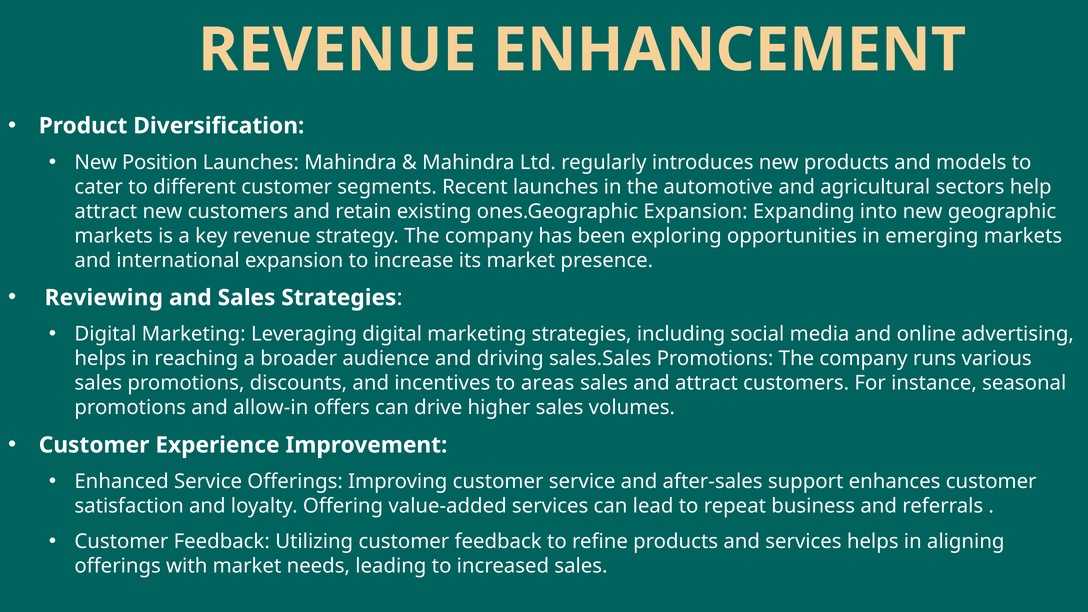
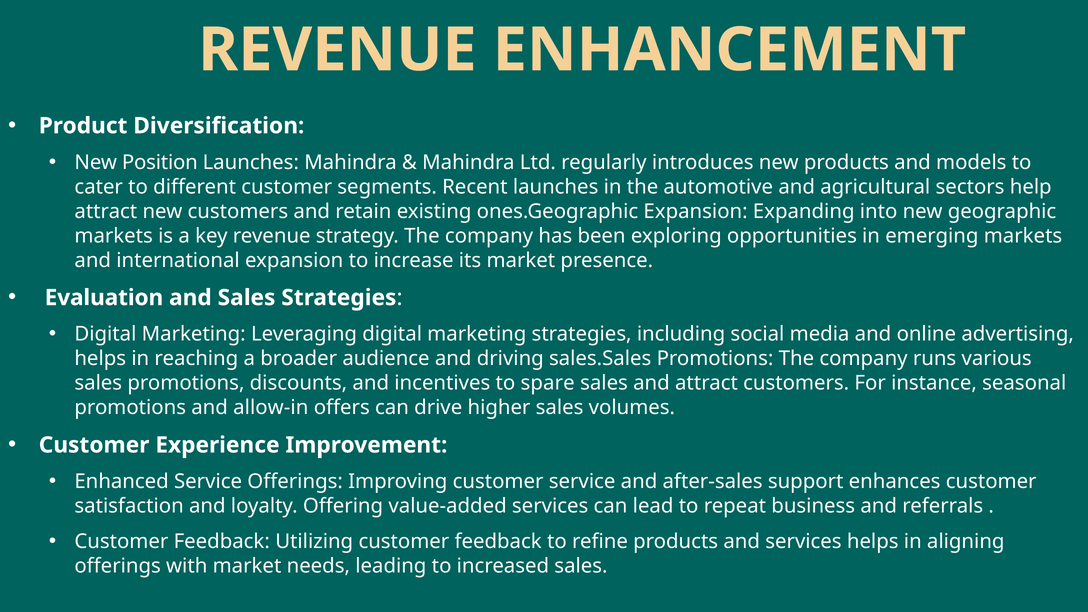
Reviewing: Reviewing -> Evaluation (104, 298)
areas: areas -> spare (548, 383)
